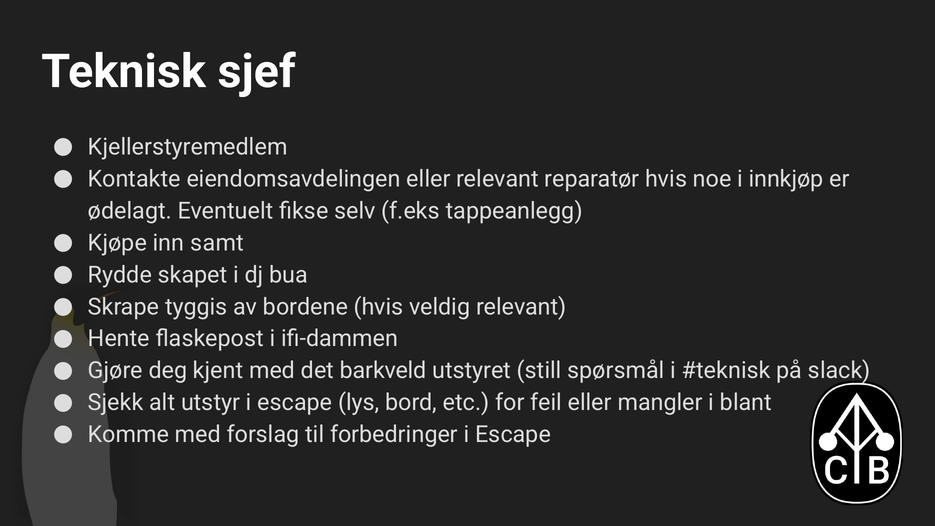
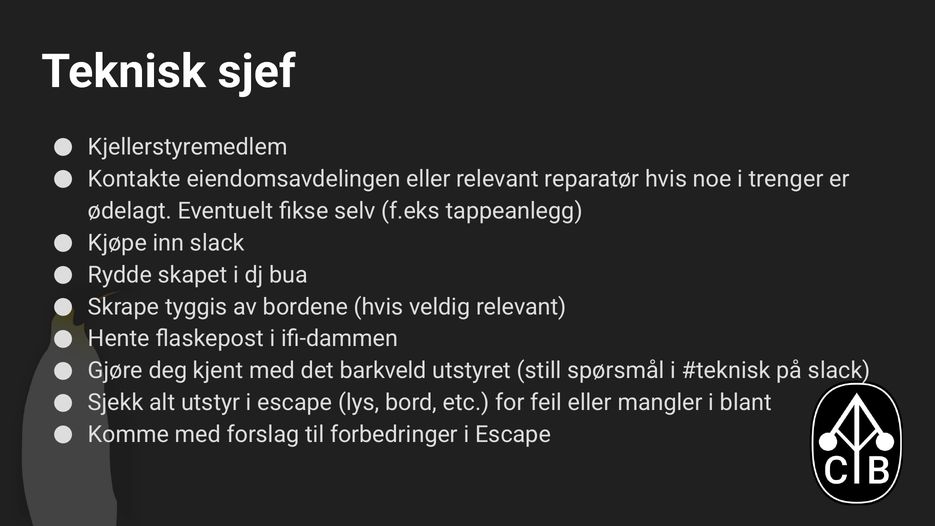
innkjøp: innkjøp -> trenger (786, 179)
inn samt: samt -> slack (217, 243)
